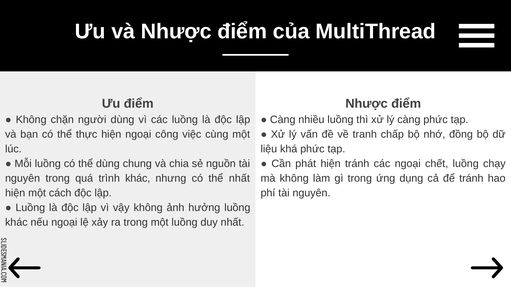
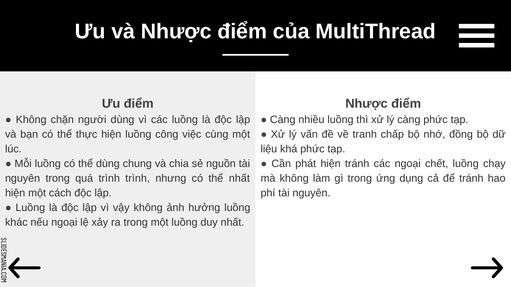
hiện ngoại: ngoại -> luồng (138, 134)
trình khác: khác -> trình (138, 178)
